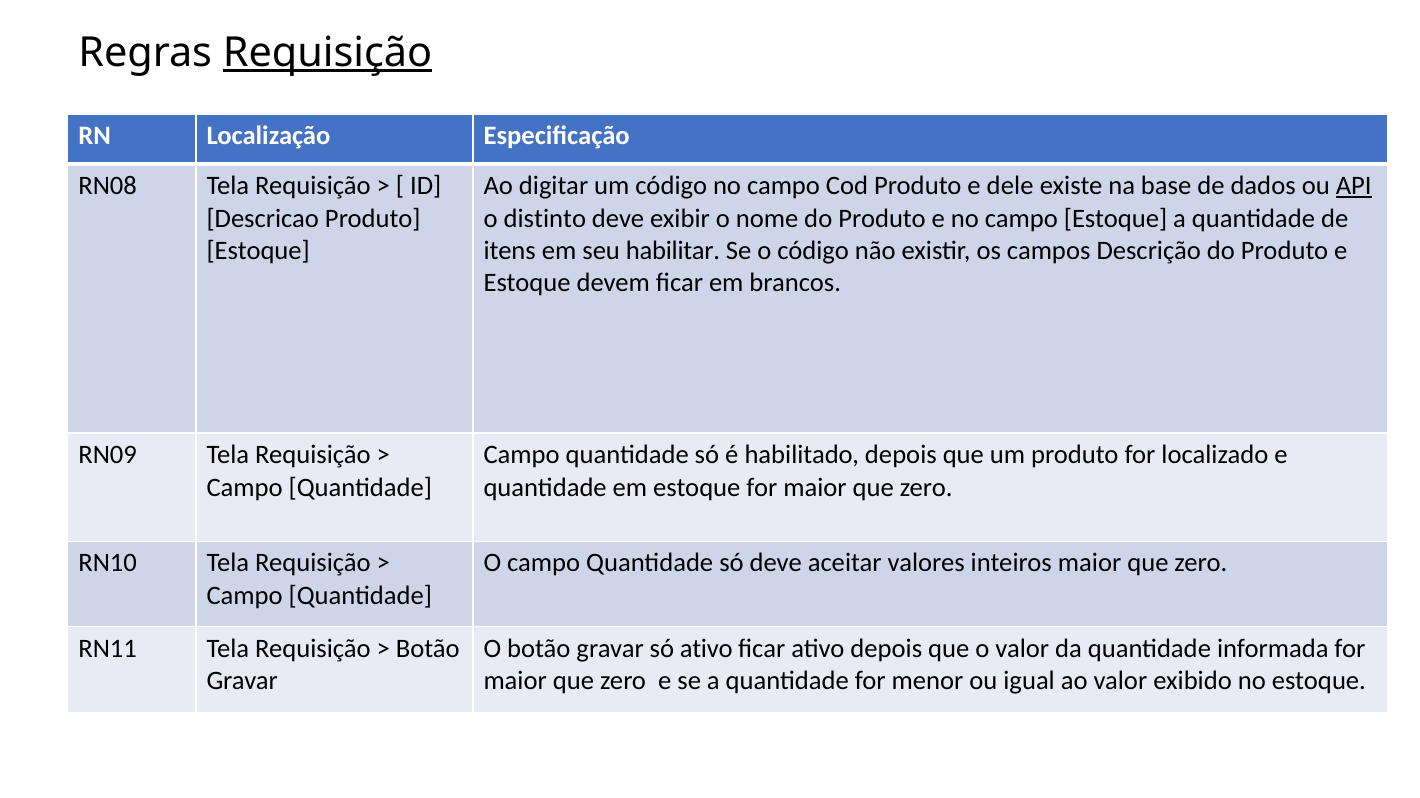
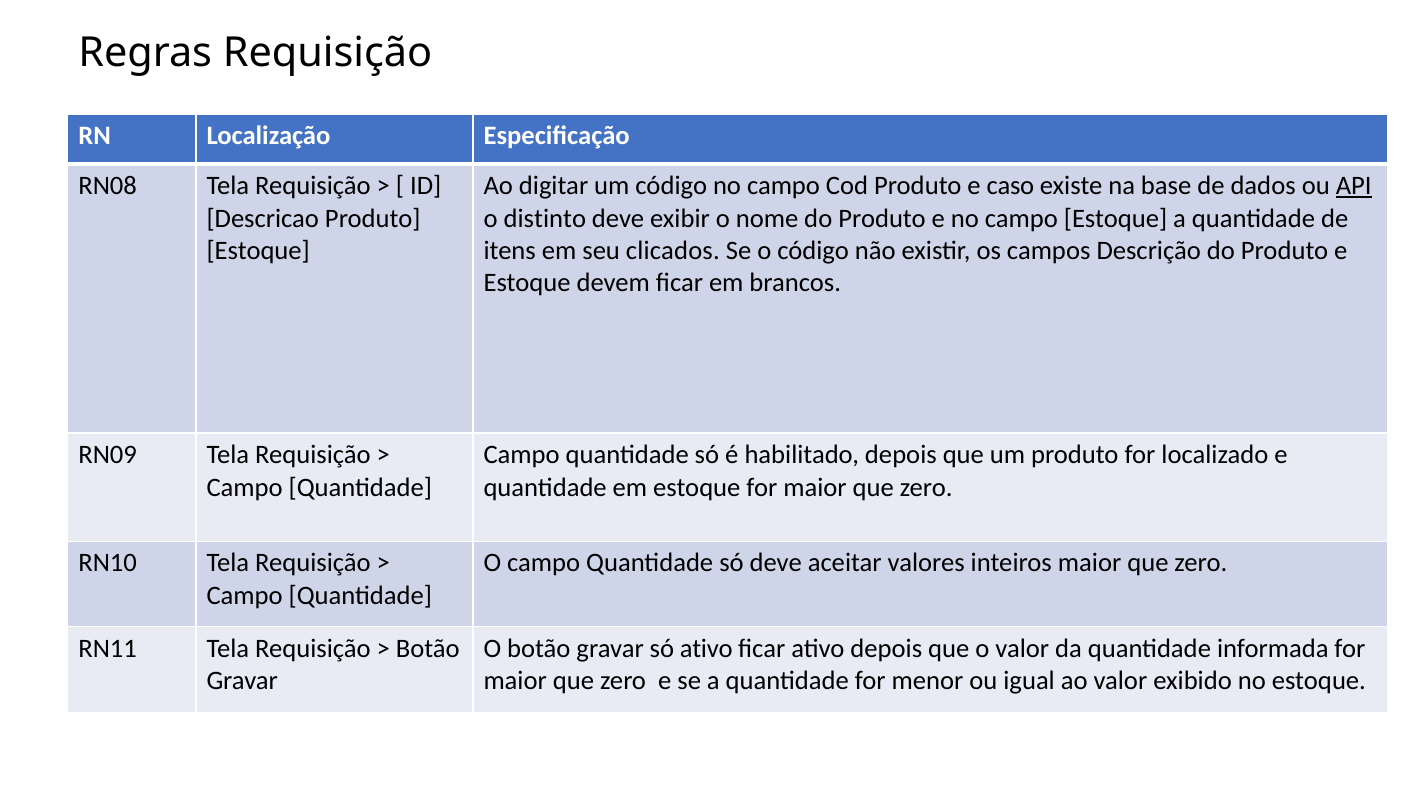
Requisição underline: present -> none (327, 53)
dele: dele -> caso (1010, 186)
habilitar: habilitar -> clicados (673, 251)
